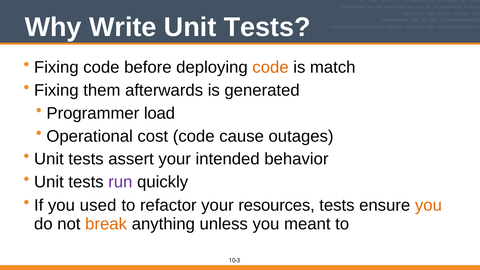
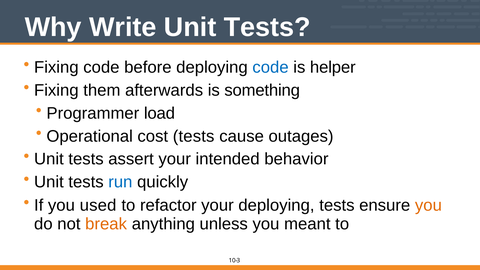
code colour: orange -> blue (271, 67)
match: match -> helper (333, 67)
generated: generated -> something (262, 90)
cost code: code -> tests (194, 136)
run colour: purple -> blue (120, 182)
your resources: resources -> deploying (276, 205)
